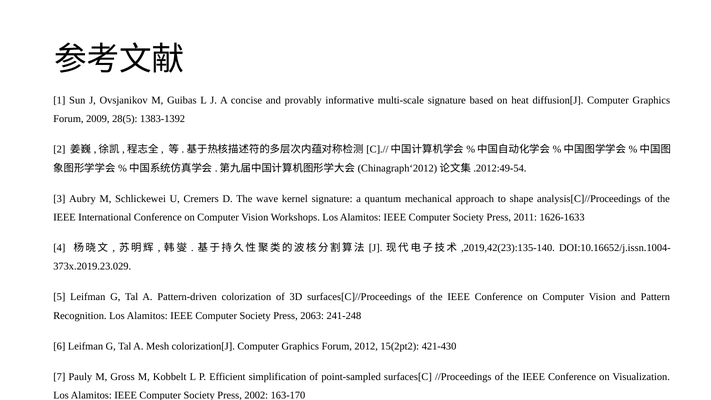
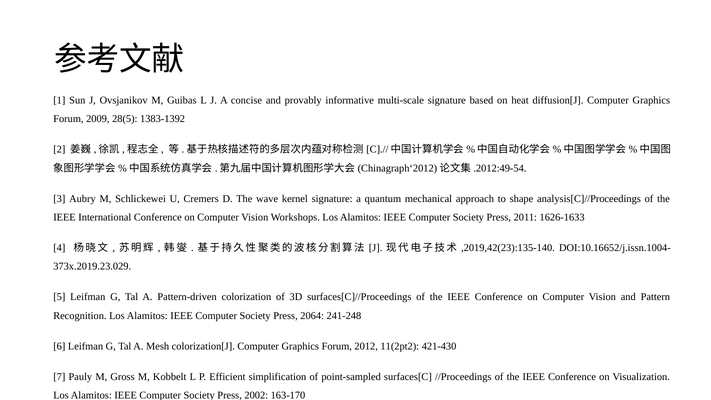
2063: 2063 -> 2064 (312, 316)
15(2pt2: 15(2pt2 -> 11(2pt2 (400, 346)
